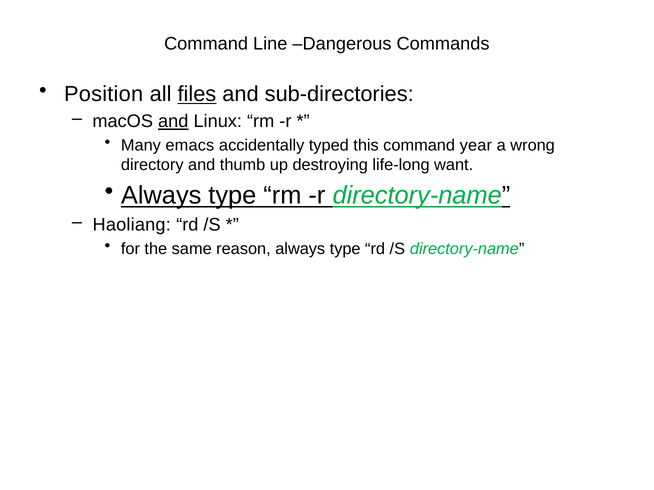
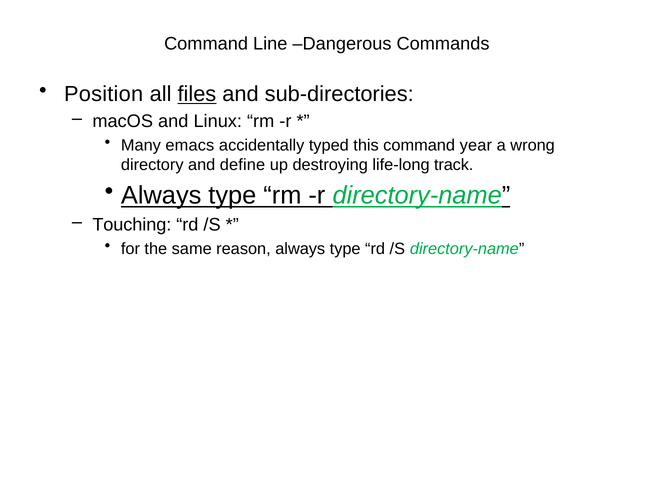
and underline: present -> none (173, 122)
thumb: thumb -> define (242, 165)
want: want -> track (454, 165)
Haoliang: Haoliang -> Touching (132, 225)
